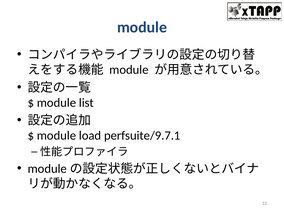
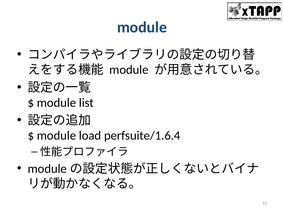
perfsuite/9.7.1: perfsuite/9.7.1 -> perfsuite/1.6.4 (142, 135)
